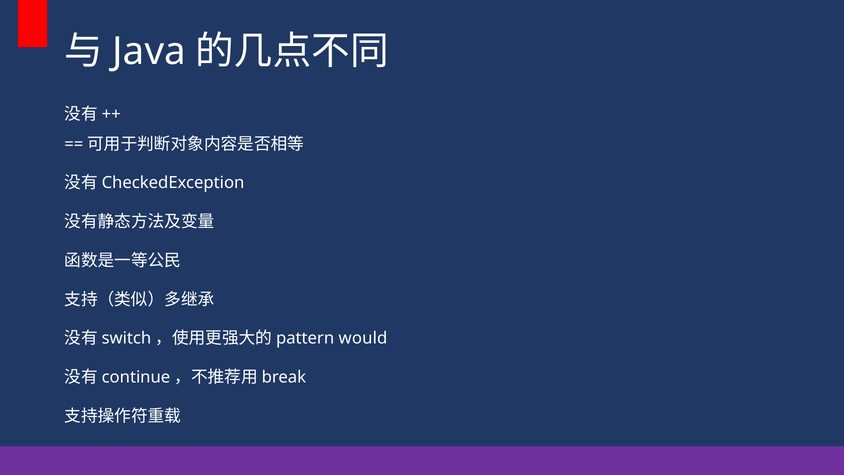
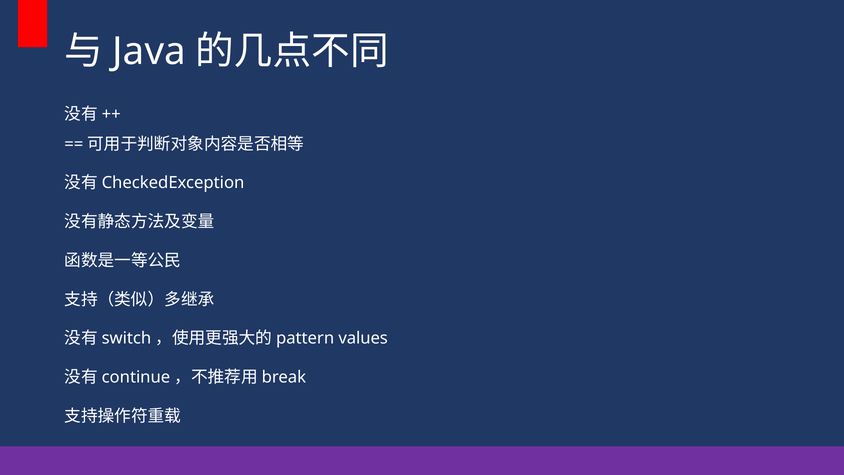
would: would -> values (363, 338)
